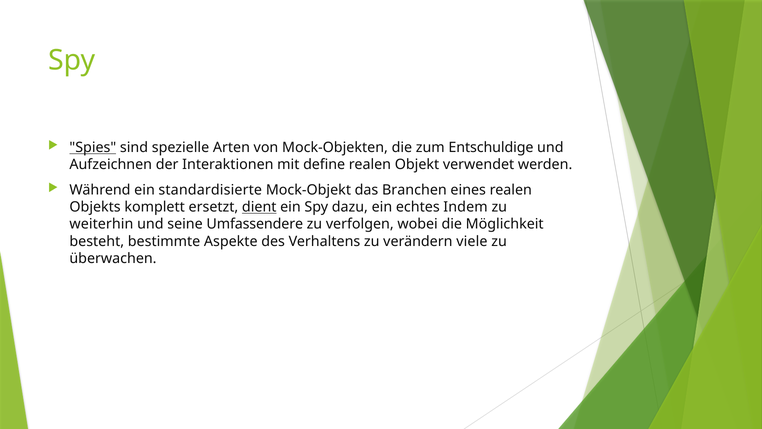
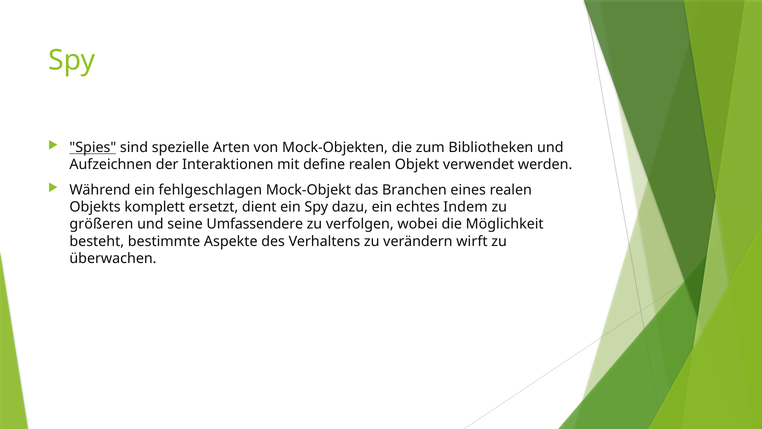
Entschuldige: Entschuldige -> Bibliotheken (491, 147)
standardisierte: standardisierte -> fehlgeschlagen (210, 190)
dient underline: present -> none (259, 207)
weiterhin: weiterhin -> größeren (101, 224)
viele: viele -> wirft (472, 241)
